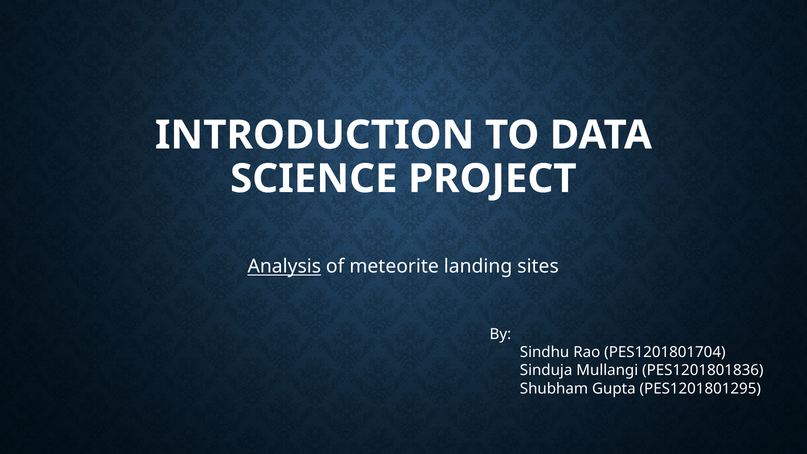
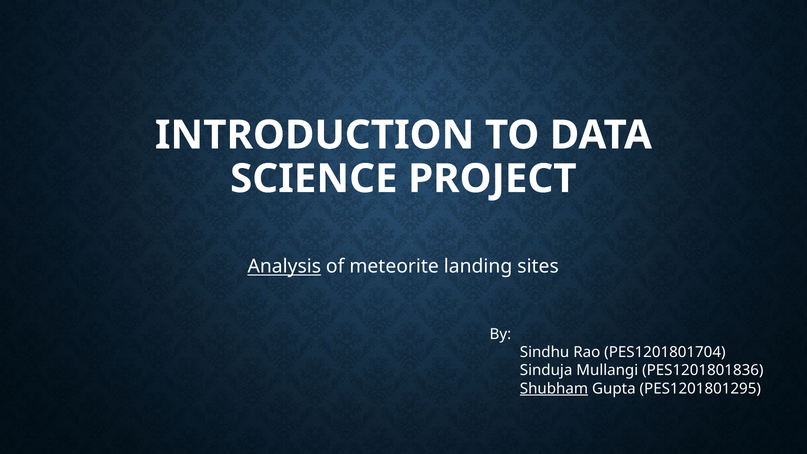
Shubham underline: none -> present (554, 389)
